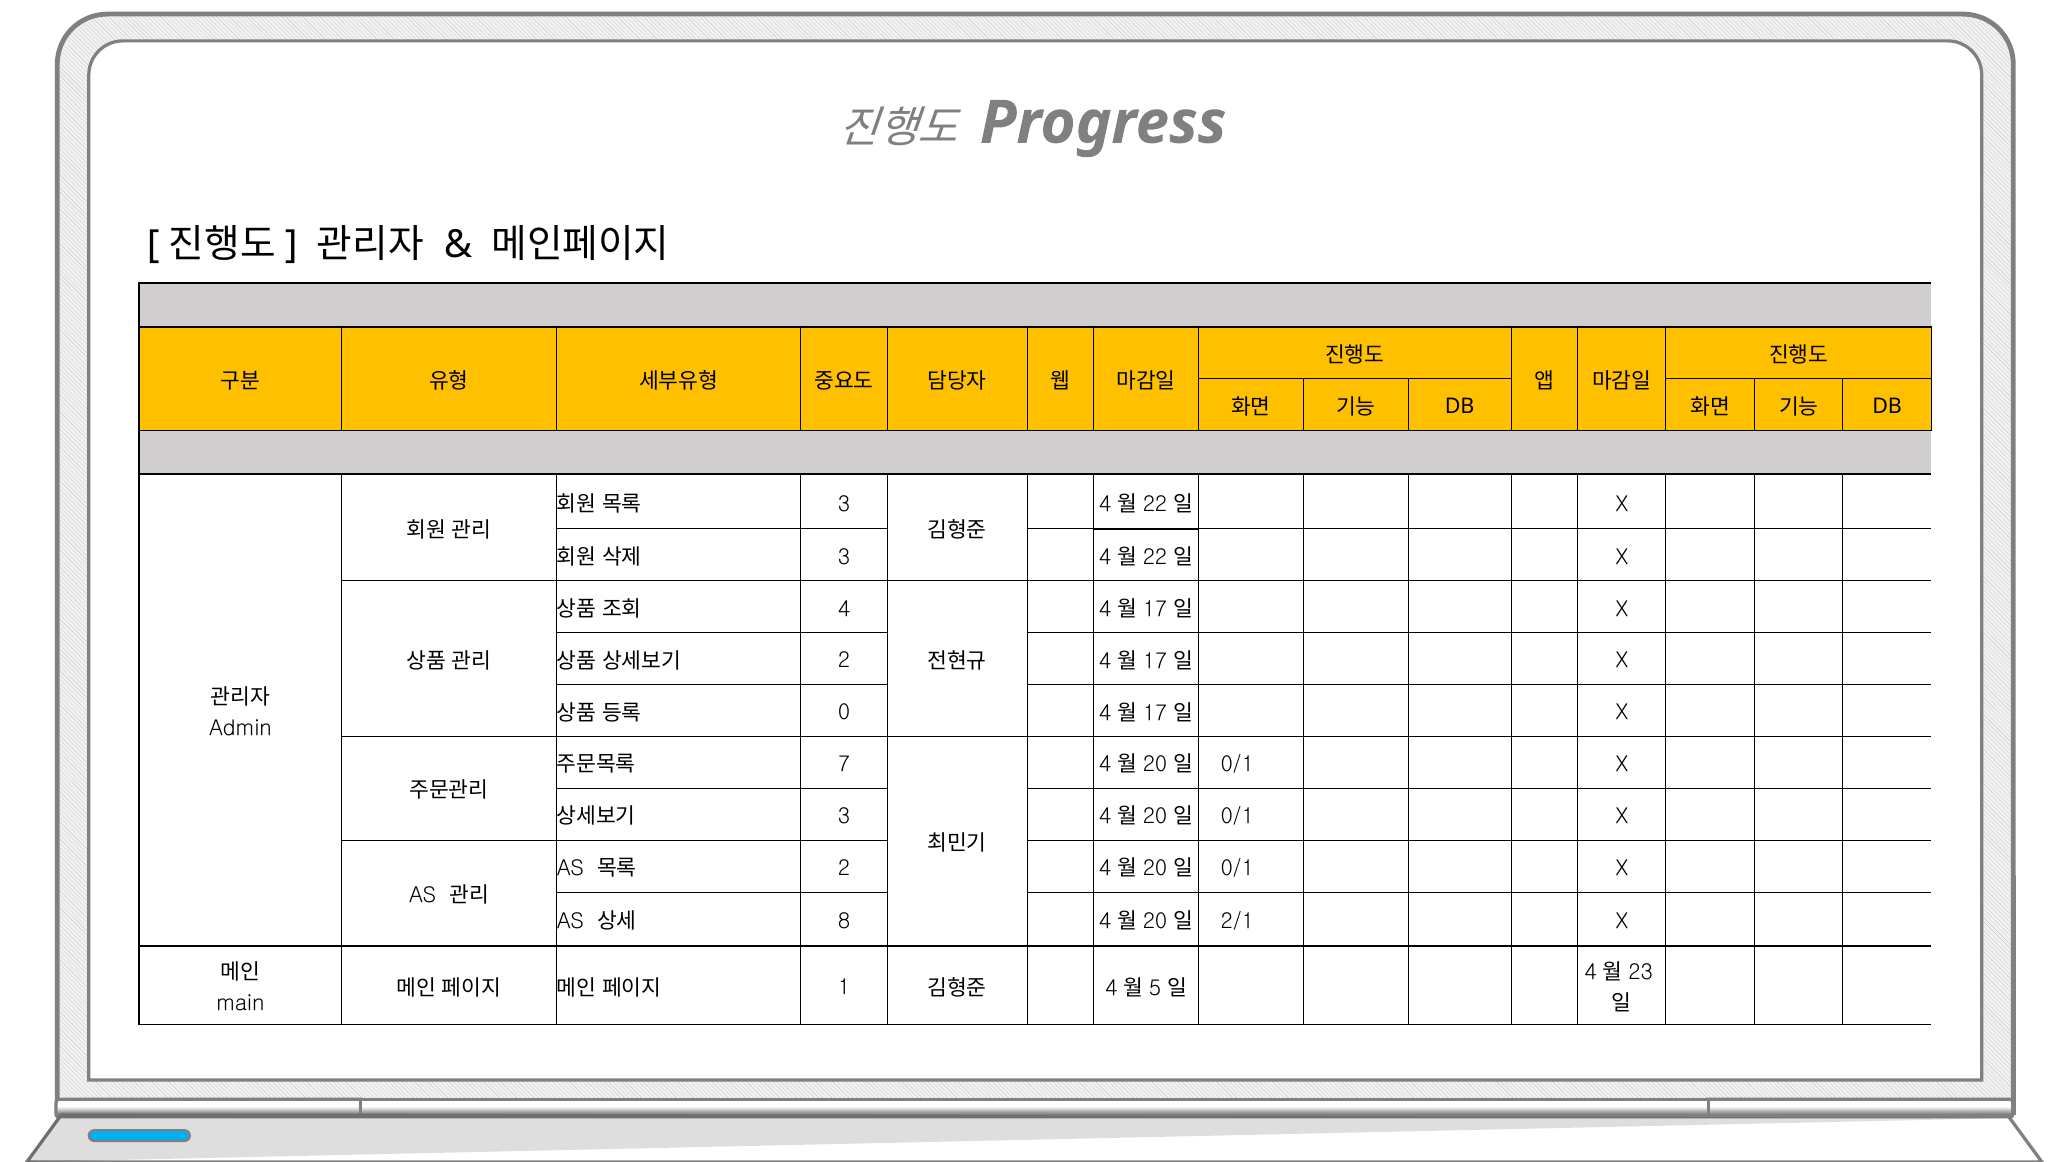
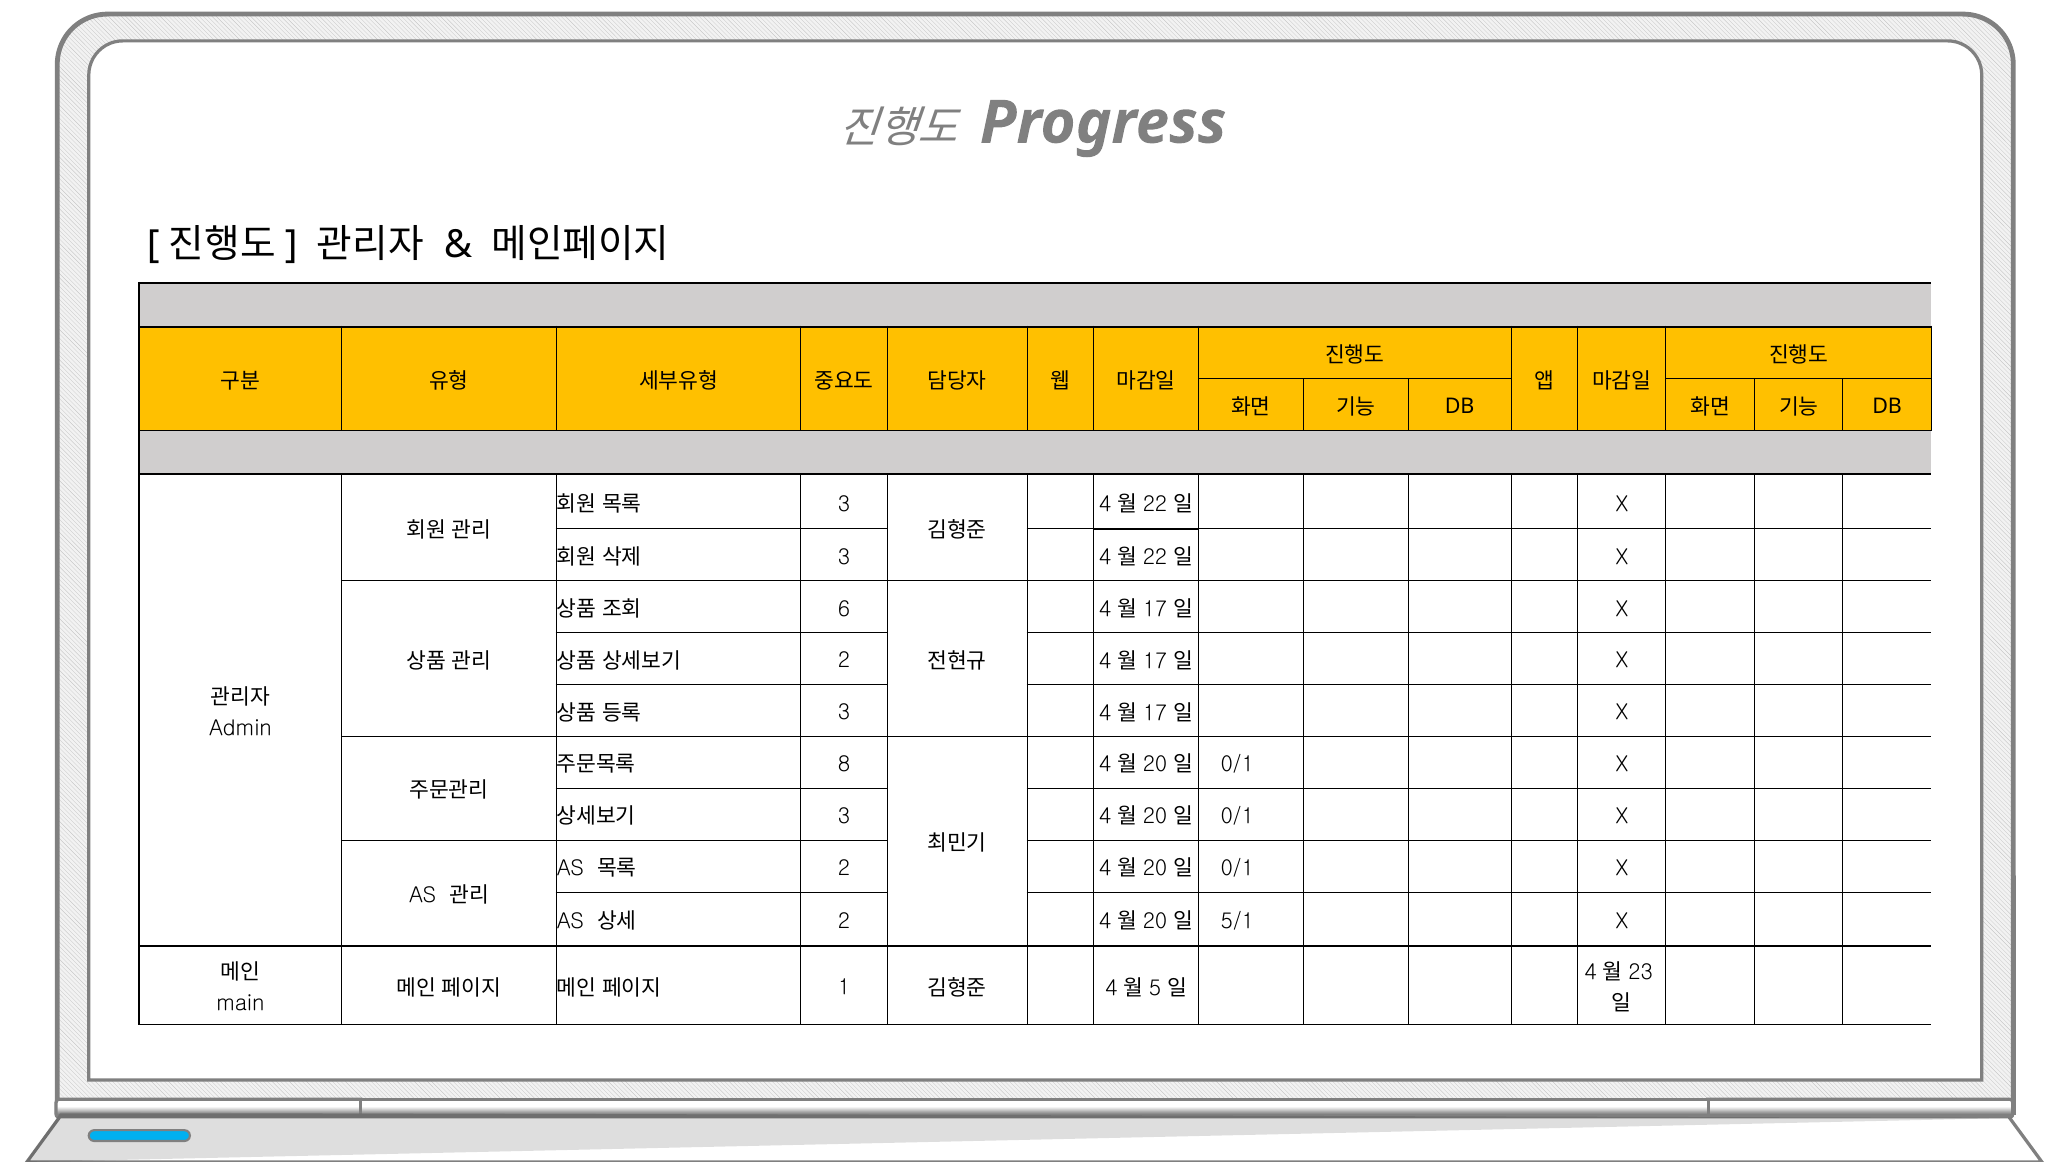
4: 4 -> 6 (844, 609)
0: 0 -> 3 (844, 713)
7: 7 -> 8 (844, 764)
8: 8 -> 2 (844, 921)
2/1: 2/1 -> 5/1 (1237, 921)
